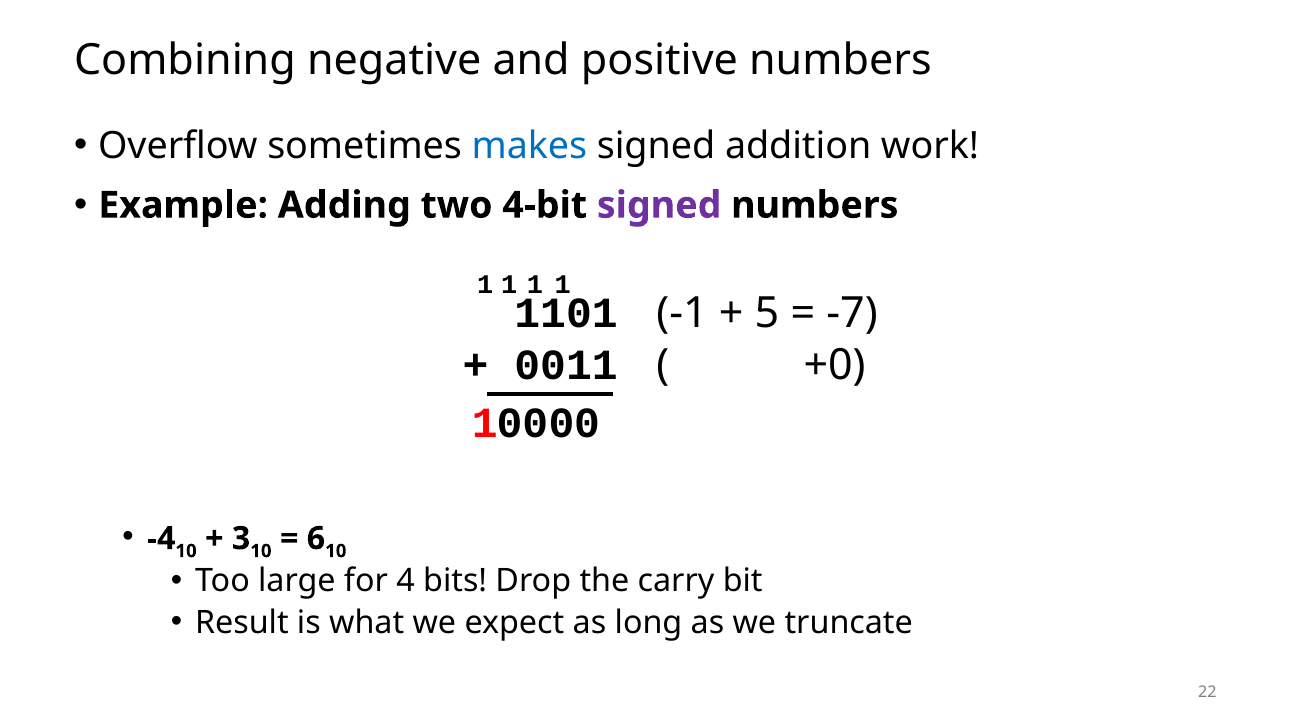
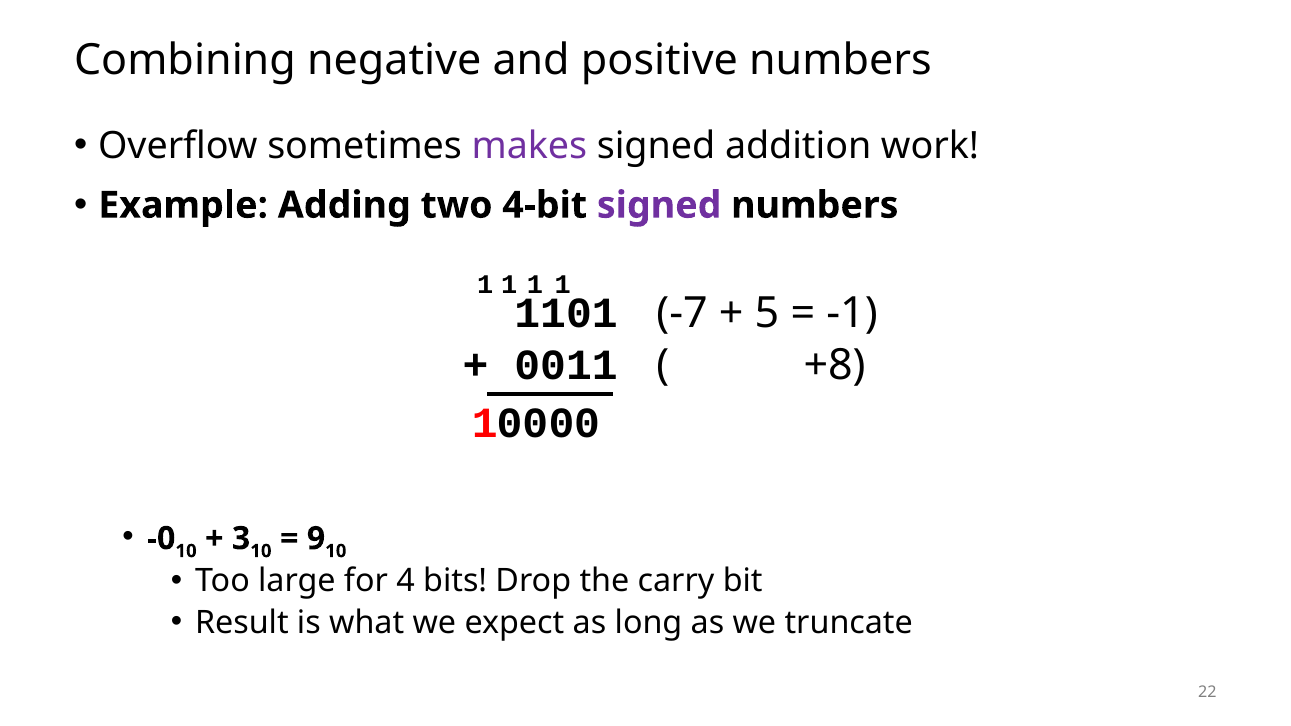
makes colour: blue -> purple (529, 146)
-1: -1 -> -7 (682, 314)
-7: -7 -> -1 (852, 314)
+0: +0 -> +8 (835, 365)
-4: -4 -> -0 (161, 539)
6: 6 -> 9 (316, 539)
